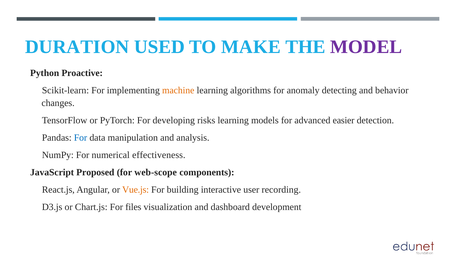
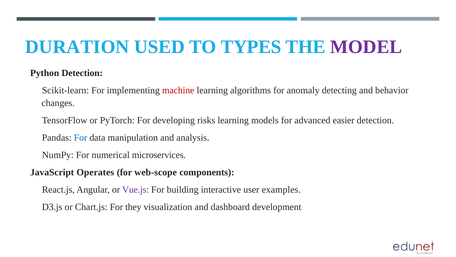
MAKE: MAKE -> TYPES (251, 47)
Python Proactive: Proactive -> Detection (82, 73)
machine colour: orange -> red (178, 90)
effectiveness: effectiveness -> microservices (159, 155)
Proposed: Proposed -> Operates (95, 172)
Vue.js colour: orange -> purple (136, 189)
recording: recording -> examples (281, 189)
files: files -> they (133, 207)
